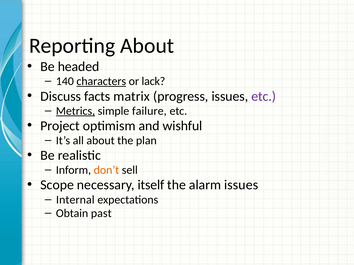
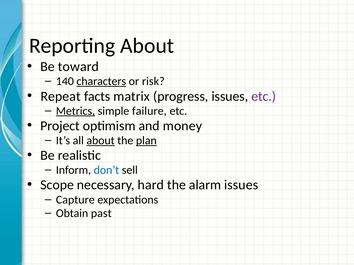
headed: headed -> toward (78, 67)
lack: lack -> risk (153, 81)
Discuss: Discuss -> Repeat (61, 96)
wishful: wishful -> money (182, 126)
about underline: none -> present (101, 141)
plan underline: none -> present (146, 141)
don’t colour: orange -> blue (106, 170)
itself: itself -> hard (151, 185)
Internal: Internal -> Capture (75, 200)
